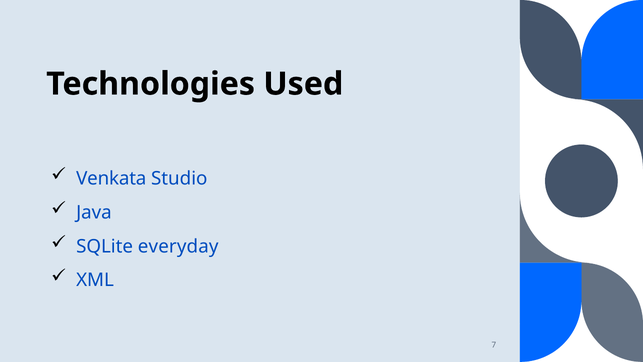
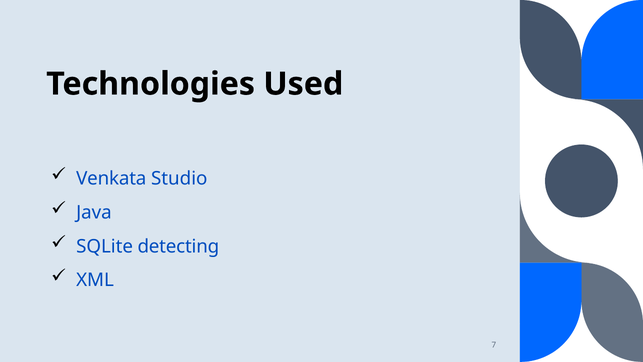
everyday: everyday -> detecting (178, 246)
